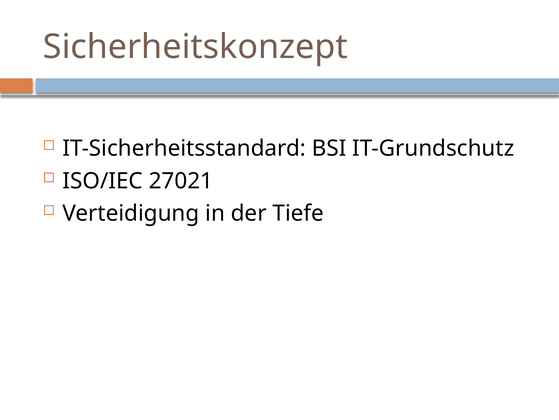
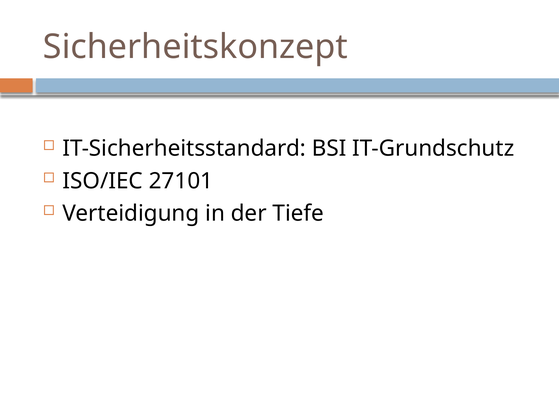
27021: 27021 -> 27101 (181, 181)
